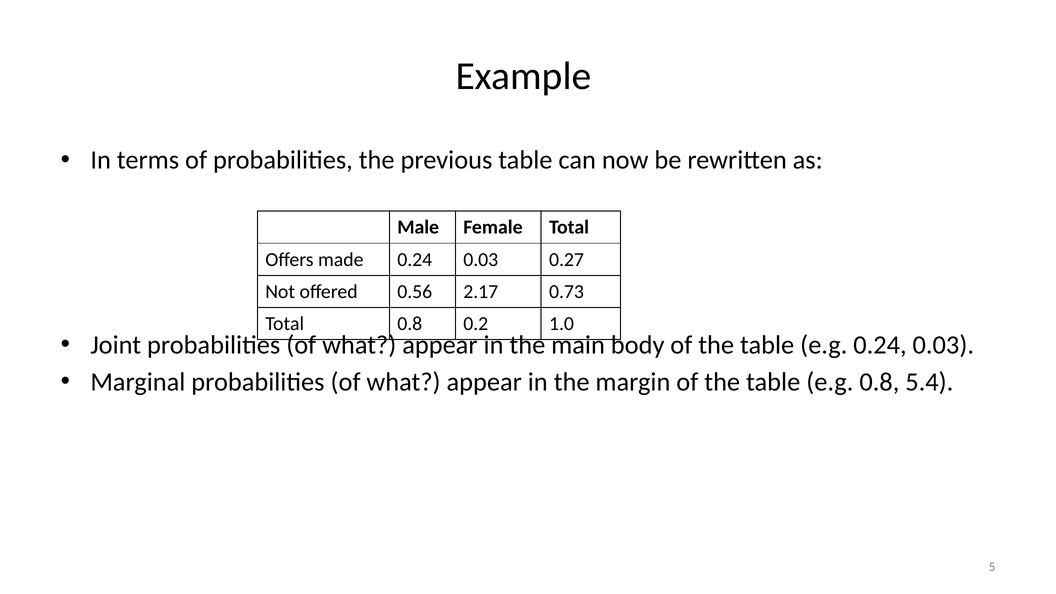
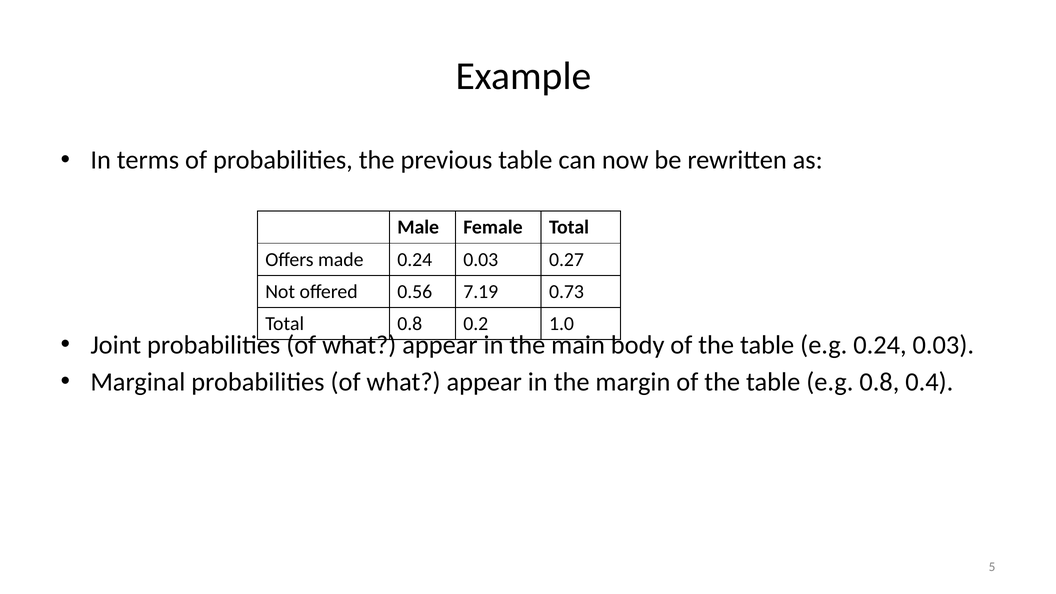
2.17: 2.17 -> 7.19 (481, 292)
5.4: 5.4 -> 0.4 (929, 382)
